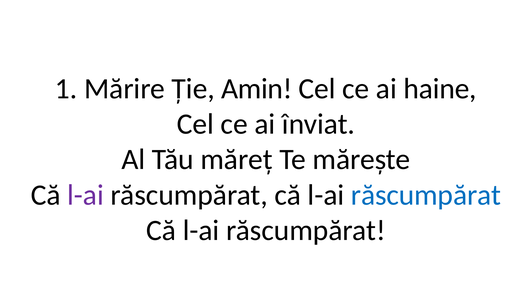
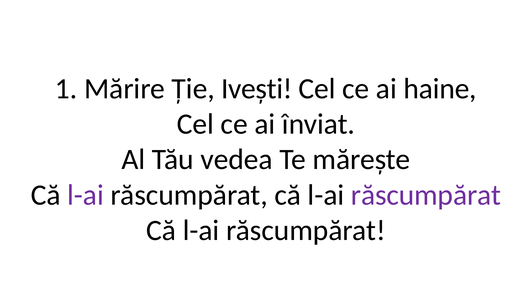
Amin: Amin -> Ivești (257, 89)
măreț: măreț -> vedea (237, 160)
răscumpărat colour: blue -> purple (426, 195)
